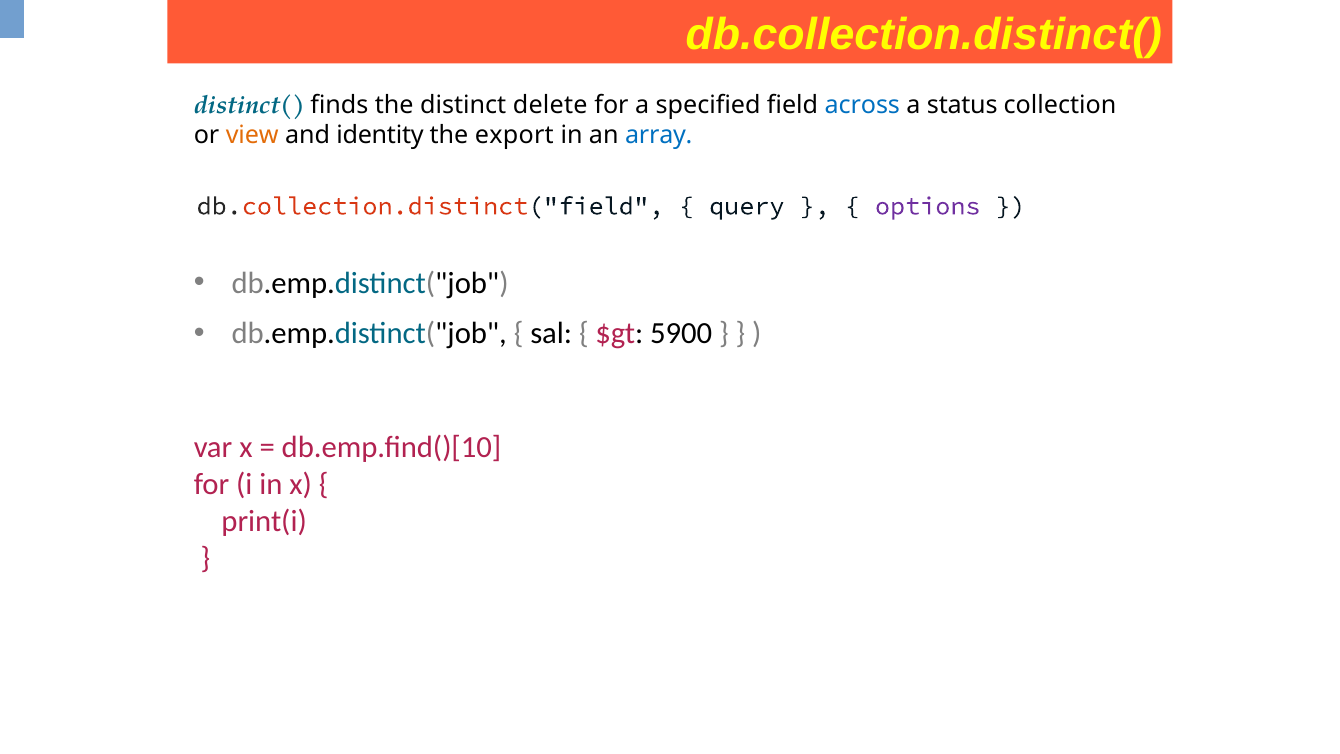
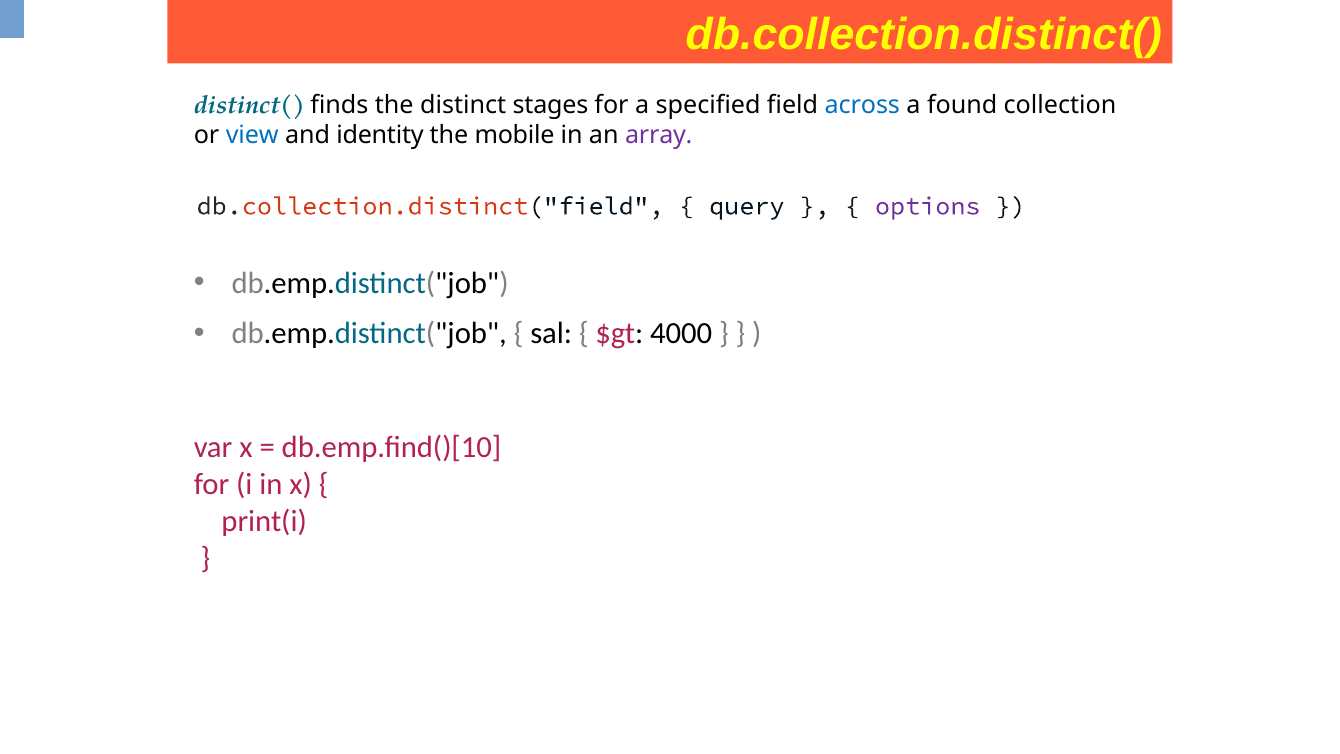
delete: delete -> stages (550, 106)
status: status -> found (962, 106)
view colour: orange -> blue (252, 136)
export: export -> mobile (515, 136)
array colour: blue -> purple (659, 136)
5900: 5900 -> 4000 (681, 334)
